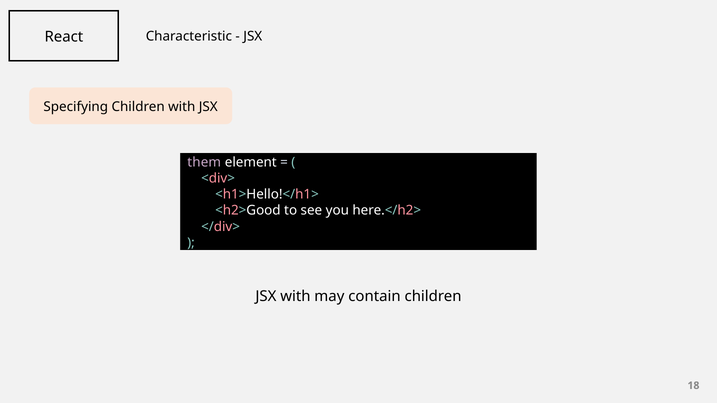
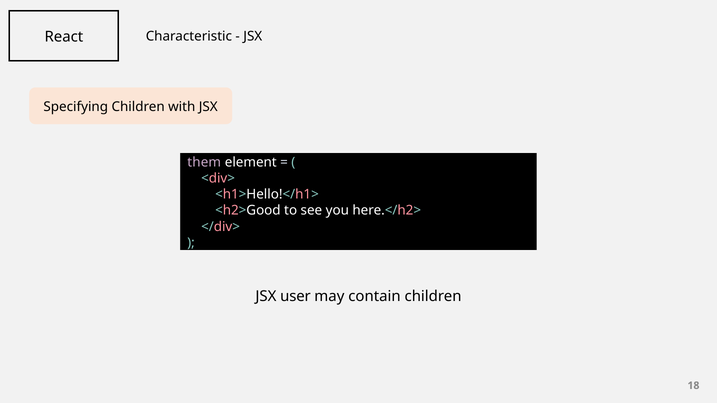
JSX with: with -> user (295, 296)
